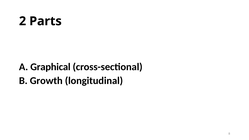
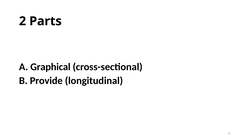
Growth: Growth -> Provide (46, 81)
